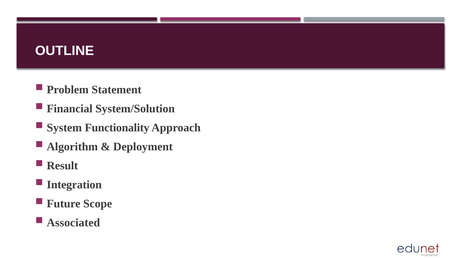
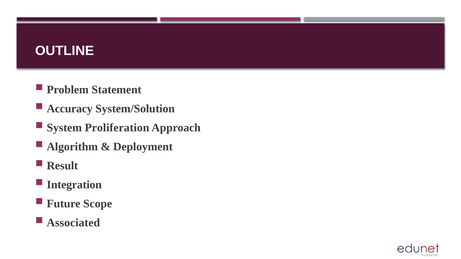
Financial: Financial -> Accuracy (70, 109)
Functionality: Functionality -> Proliferation (117, 128)
